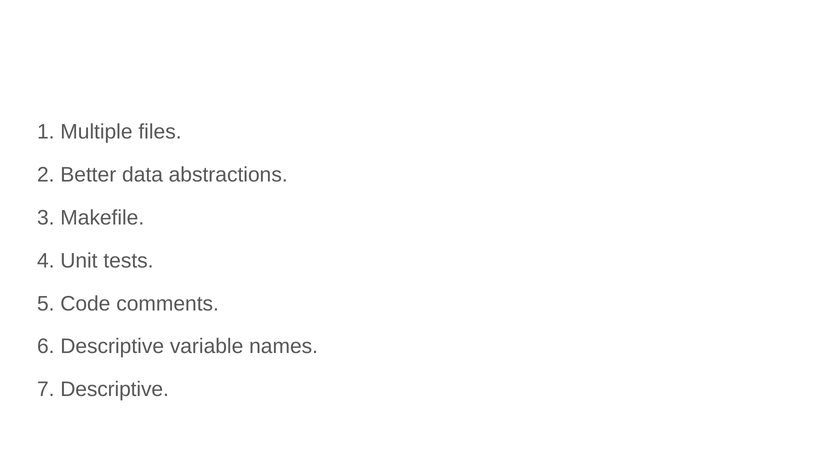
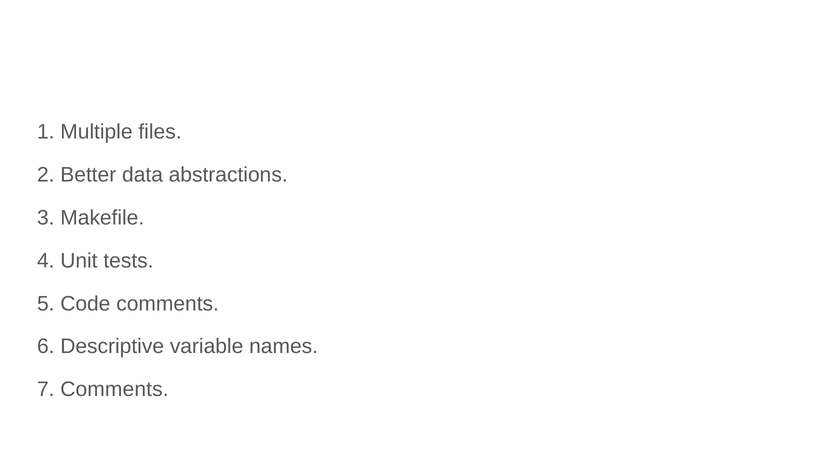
7 Descriptive: Descriptive -> Comments (114, 390)
